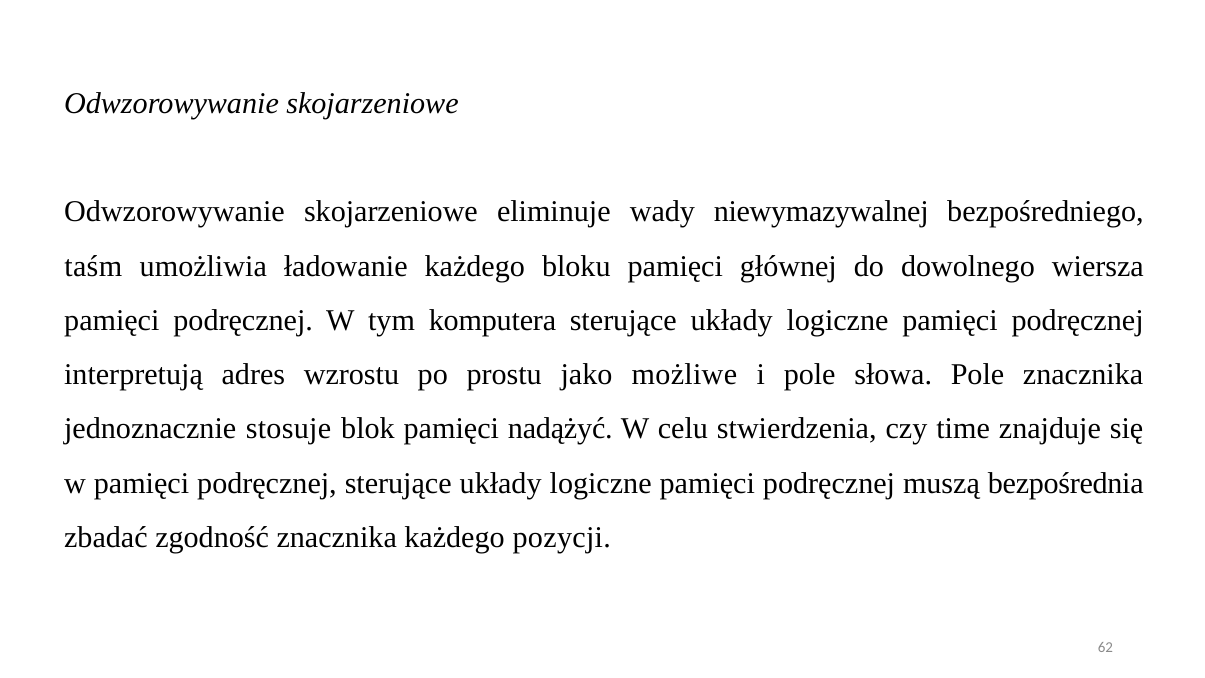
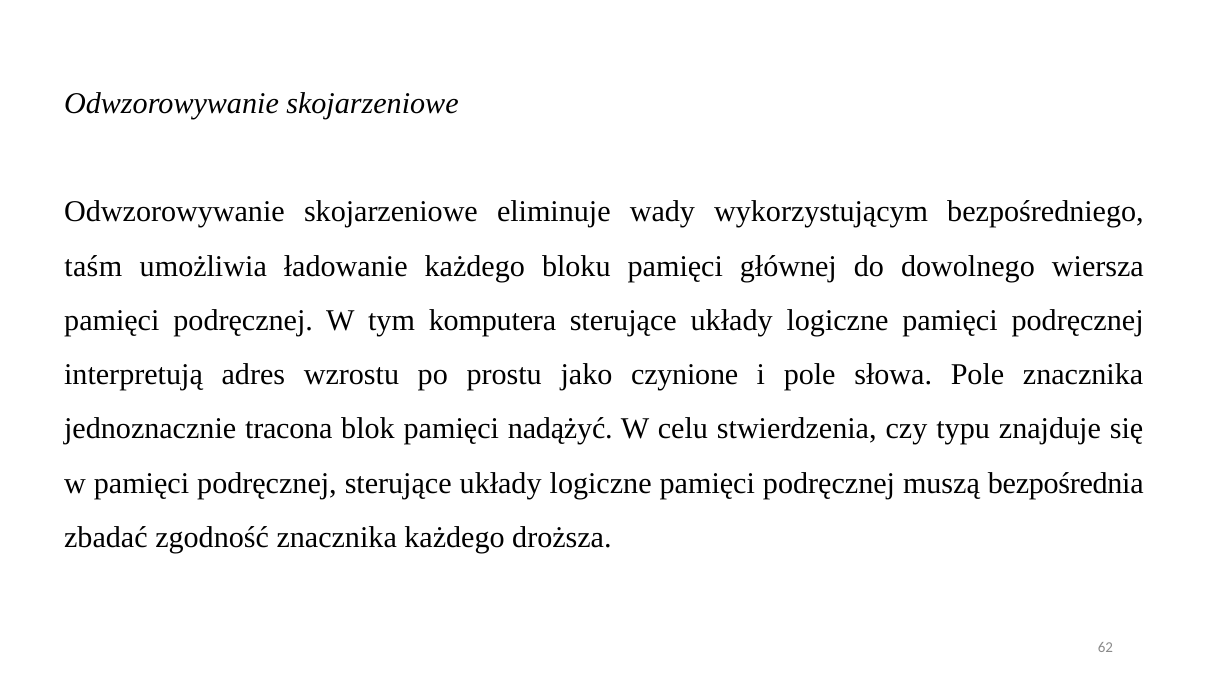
niewymazywalnej: niewymazywalnej -> wykorzystującym (821, 212)
możliwe: możliwe -> czynione (685, 375)
stosuje: stosuje -> tracona (289, 429)
time: time -> typu (963, 429)
pozycji: pozycji -> droższa (562, 537)
